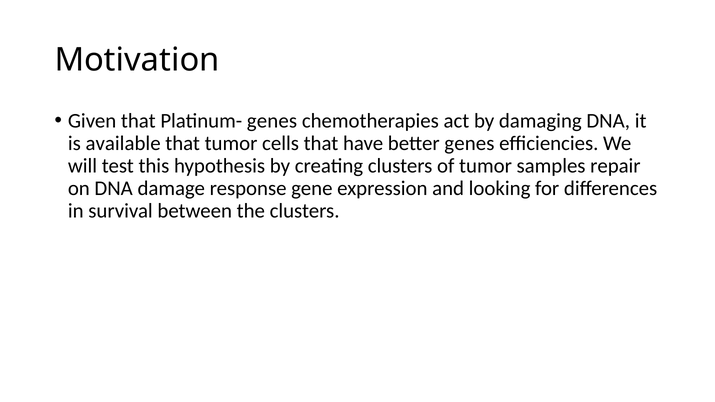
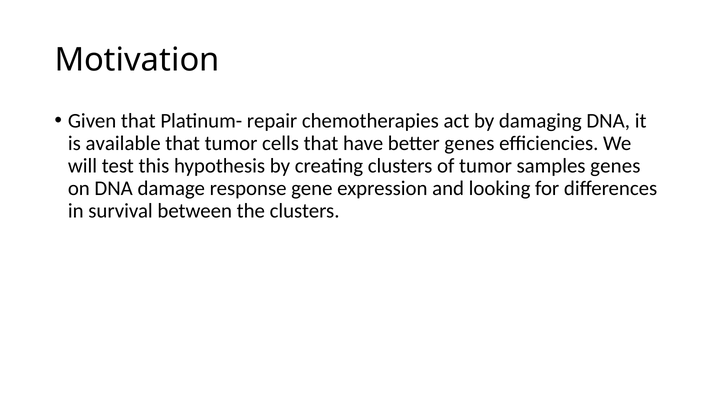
Platinum- genes: genes -> repair (272, 121)
samples repair: repair -> genes (615, 166)
